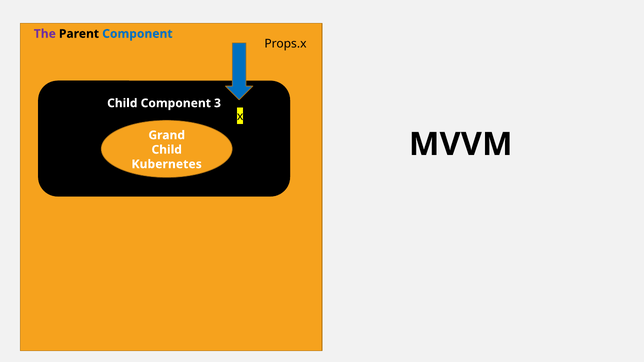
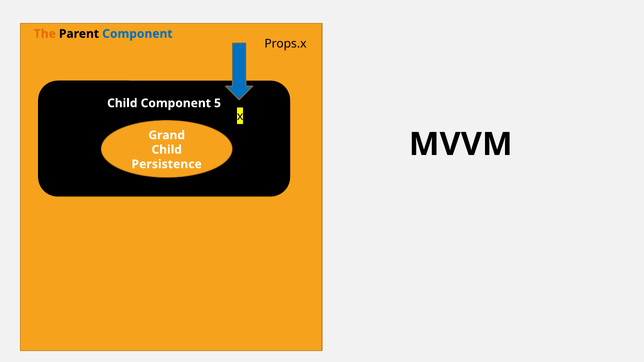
The colour: purple -> orange (45, 34)
3: 3 -> 5 (218, 103)
Kubernetes: Kubernetes -> Persistence (167, 164)
